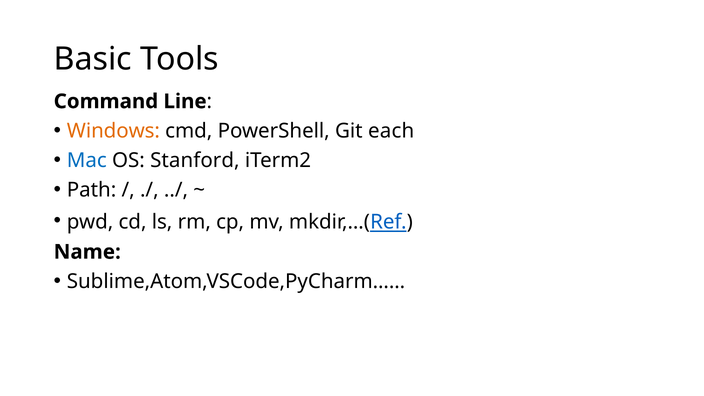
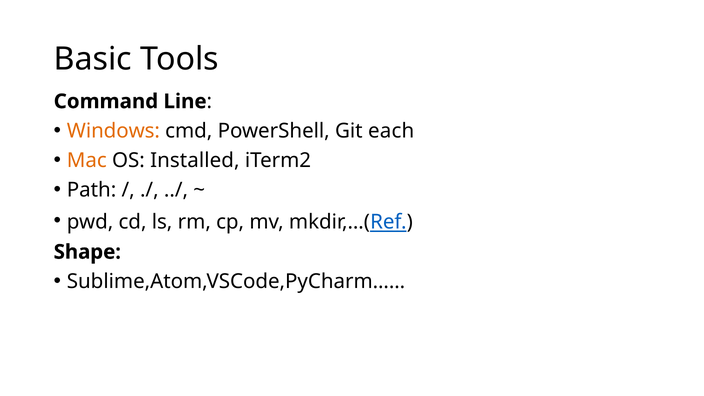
Mac colour: blue -> orange (87, 160)
Stanford: Stanford -> Installed (195, 160)
Name: Name -> Shape (87, 252)
